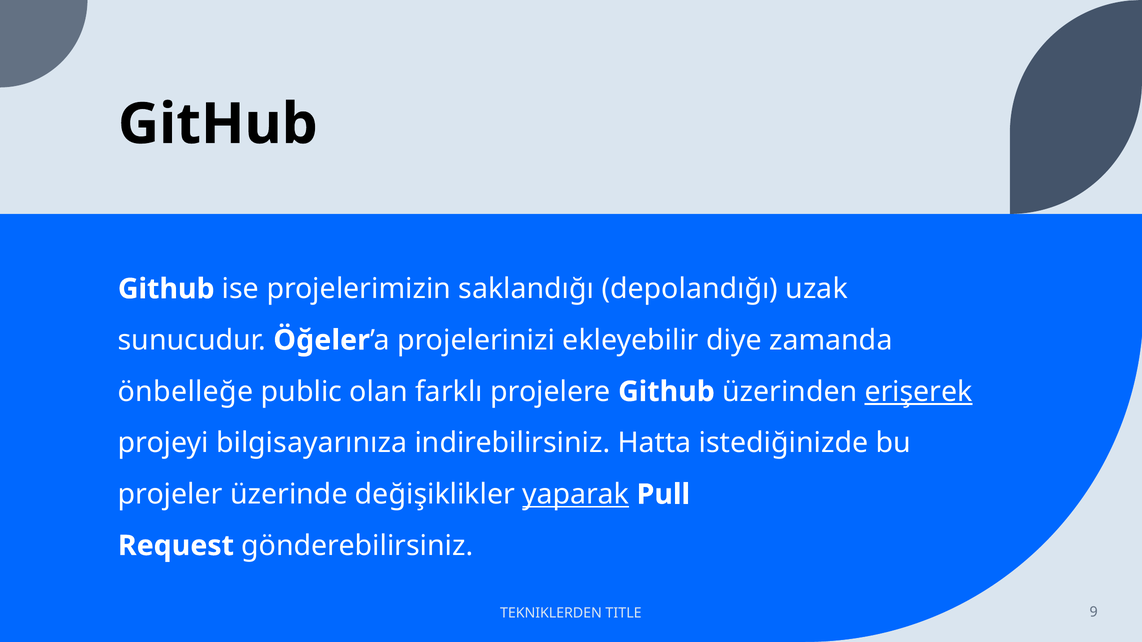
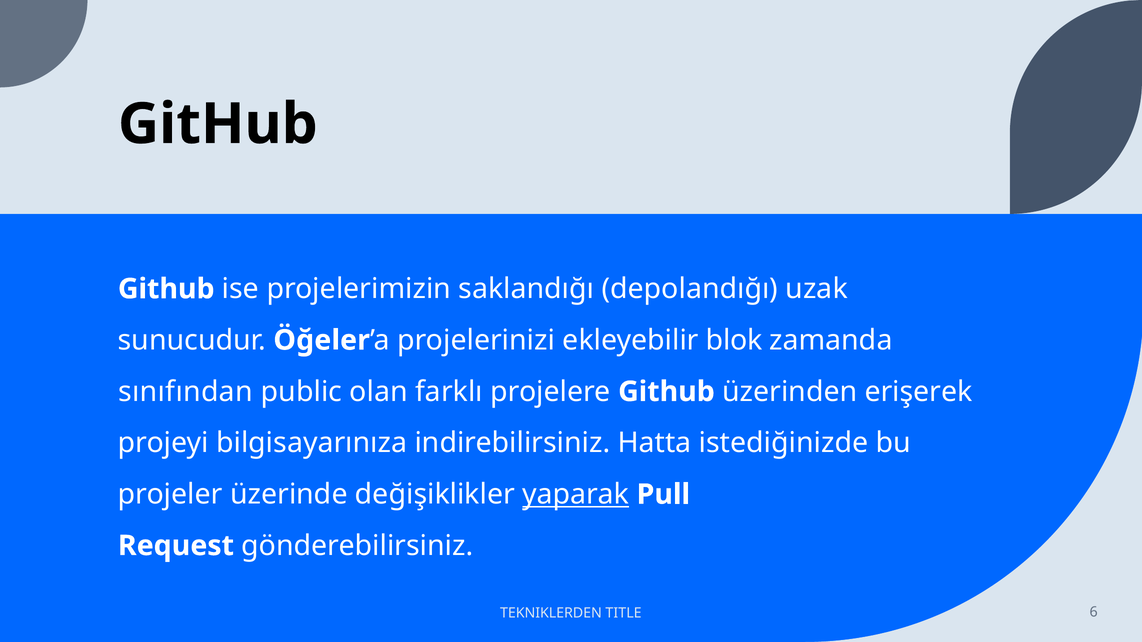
diye: diye -> blok (734, 340)
önbelleğe: önbelleğe -> sınıfından (186, 392)
erişerek underline: present -> none (919, 392)
9: 9 -> 6 (1094, 612)
